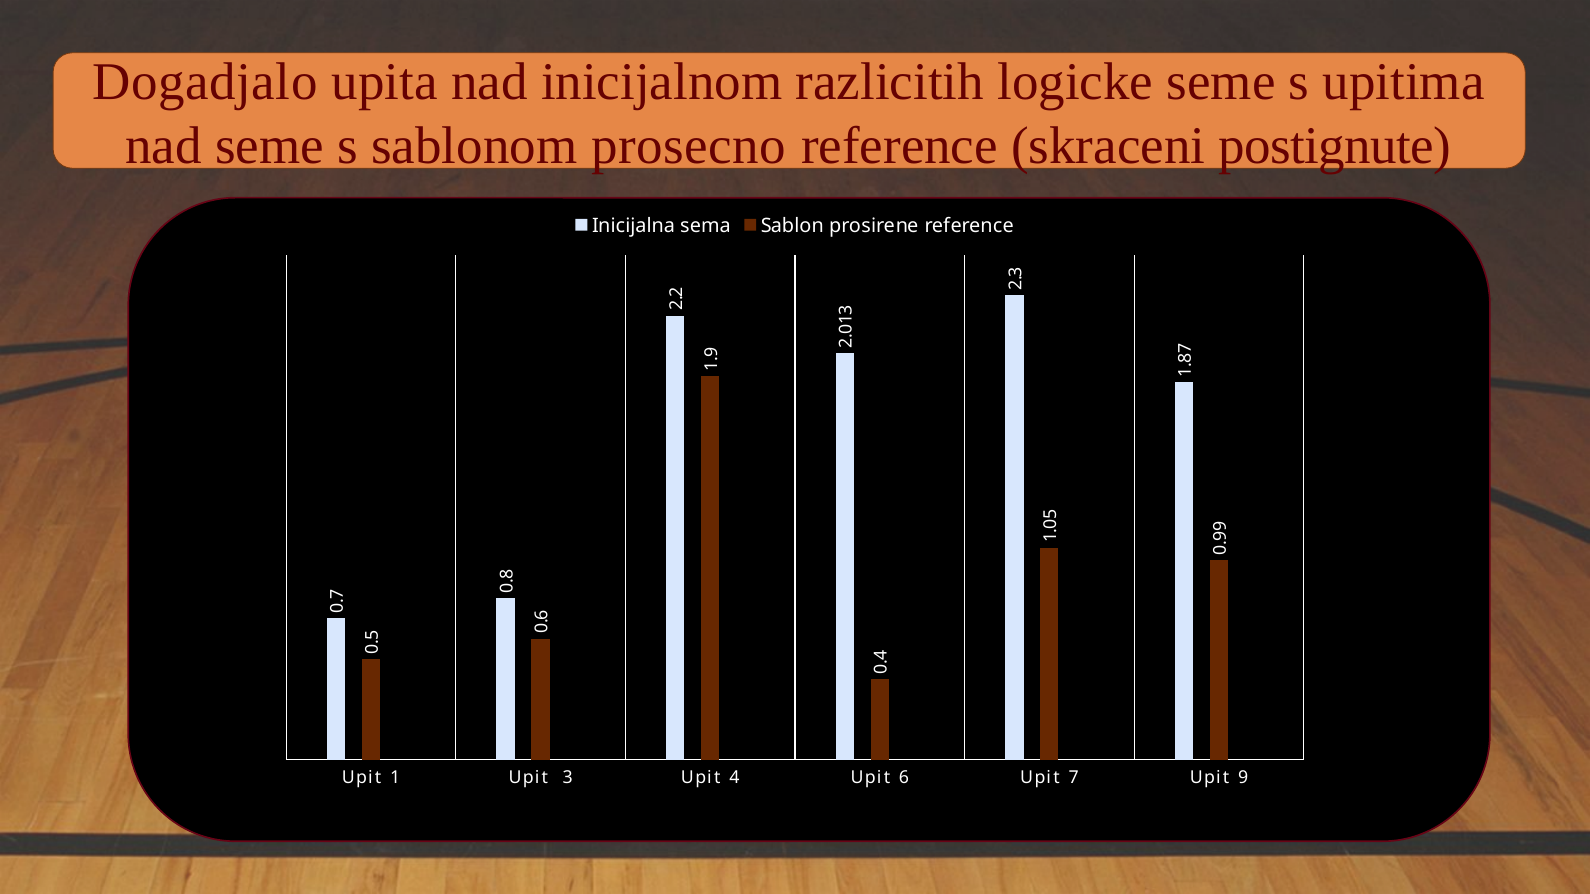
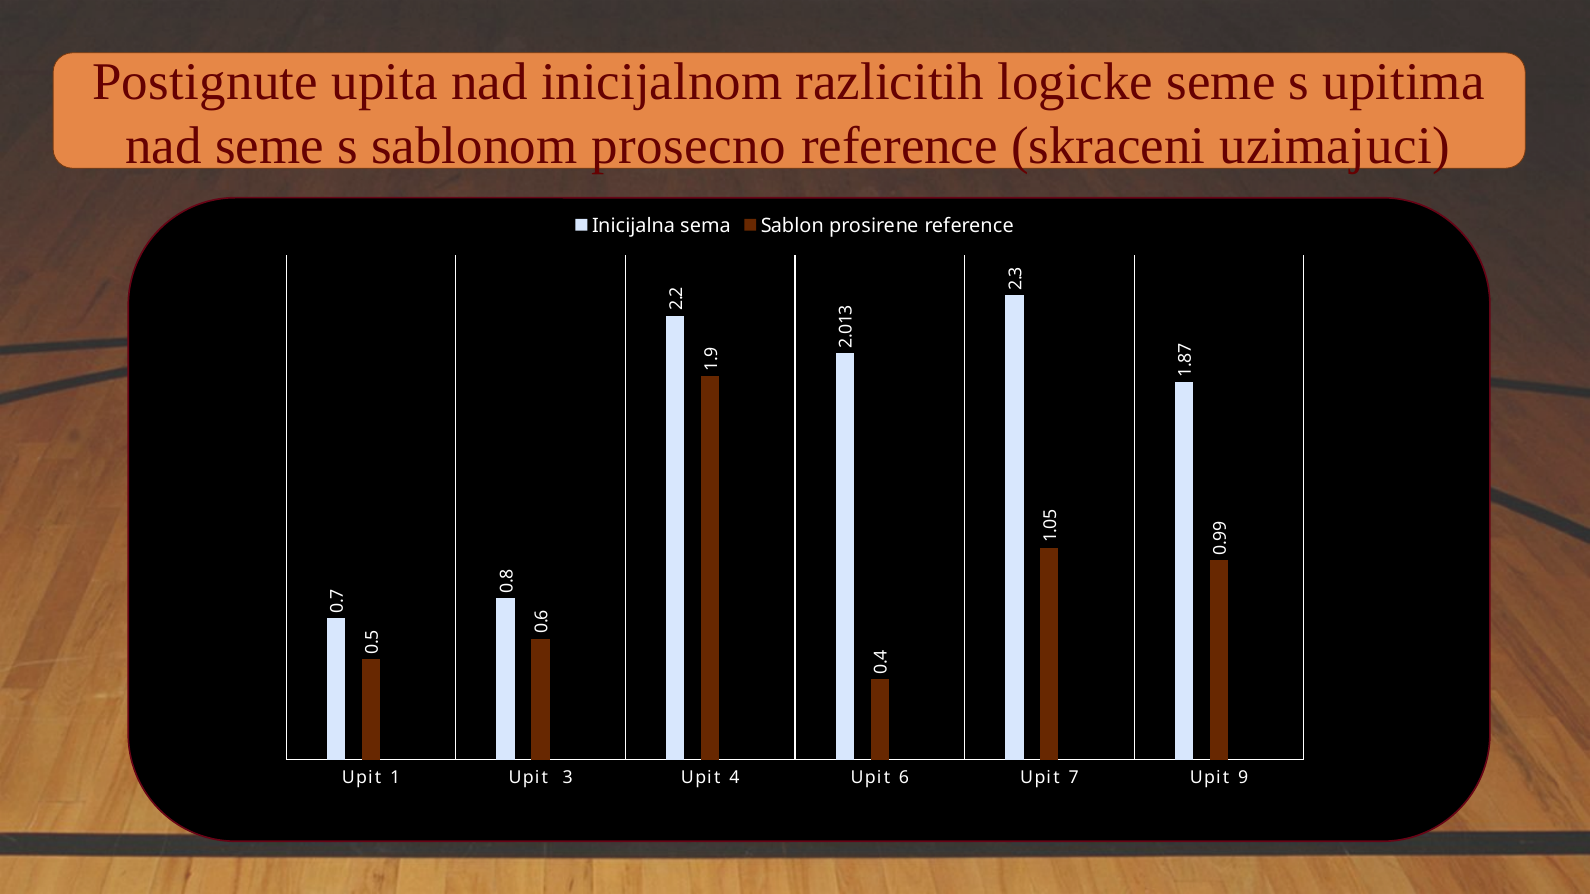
Dogadjalo: Dogadjalo -> Postignute (205, 82)
postignute: postignute -> uzimajuci (1335, 146)
